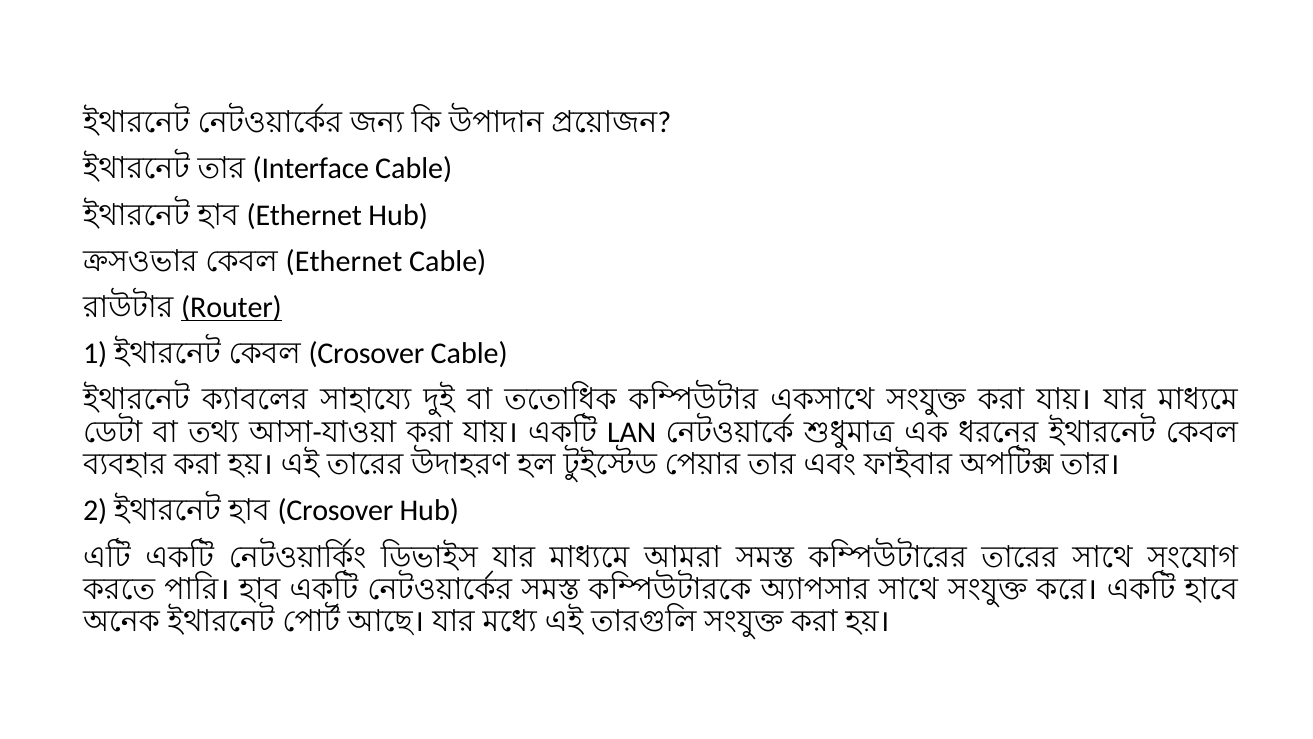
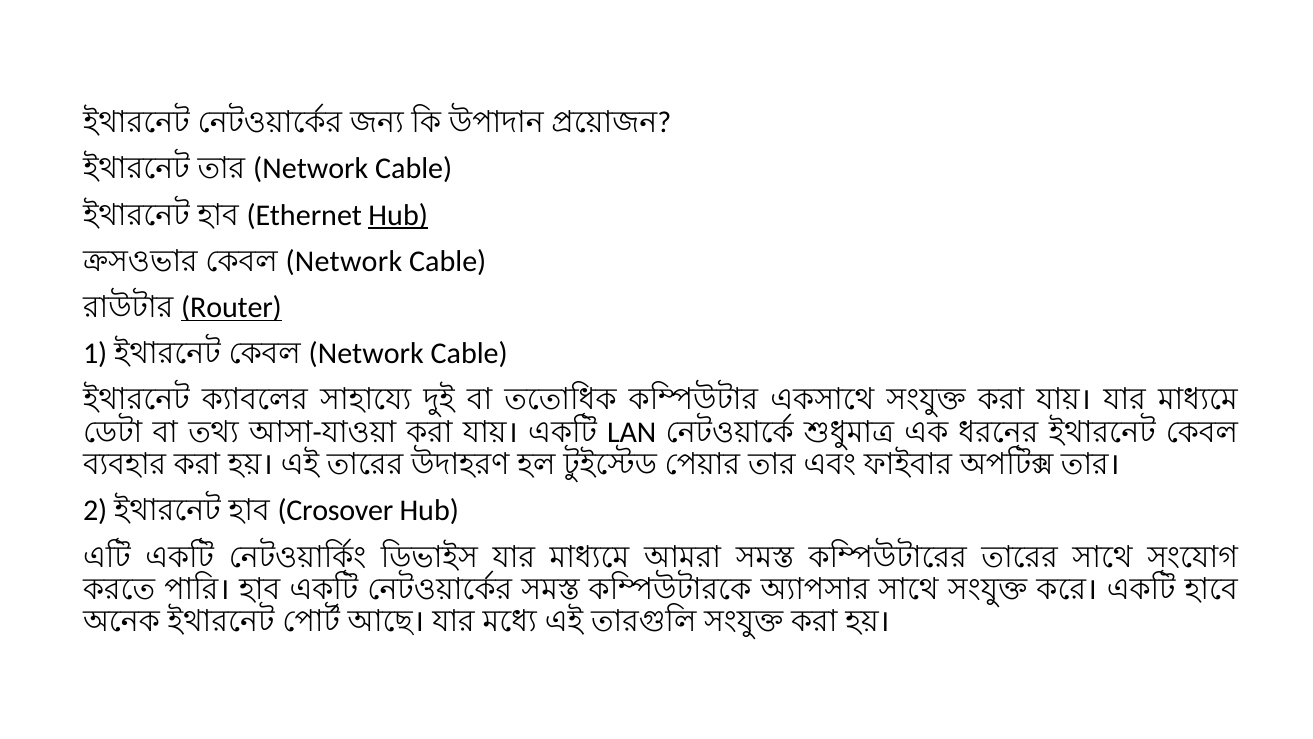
Interface: Interface -> Network (311, 169)
Hub underline: none -> present (398, 215)
Ethernet: Ethernet -> Network (344, 261)
Crosover: Crosover -> Network (366, 353)
